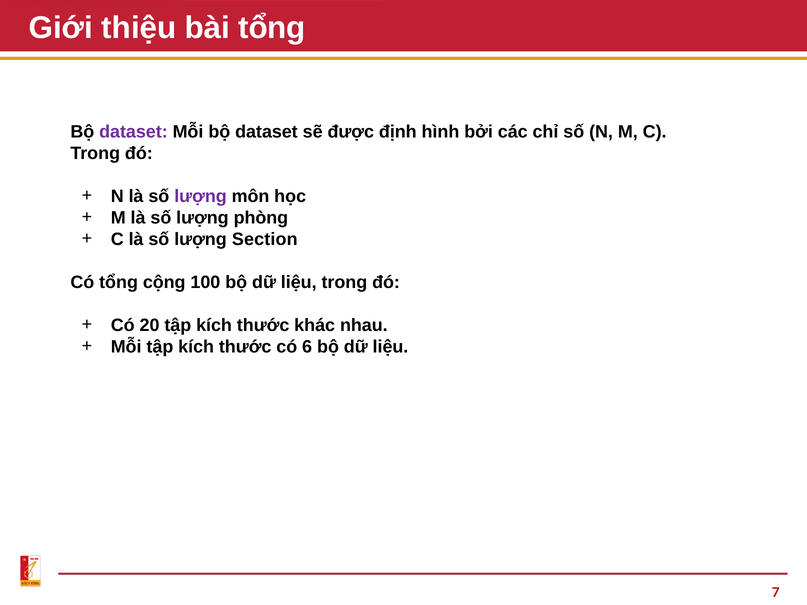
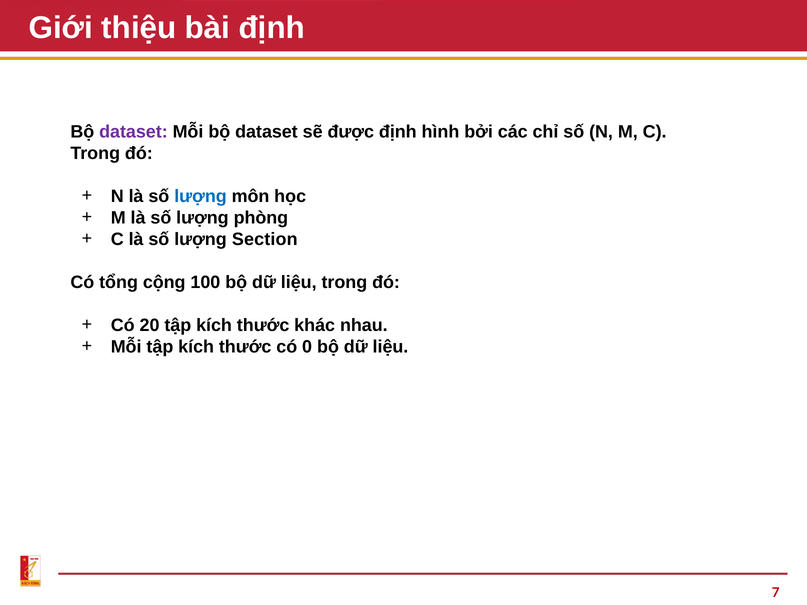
bài tổng: tổng -> định (272, 28)
lượng colour: purple -> blue (201, 196)
6: 6 -> 0 (307, 347)
